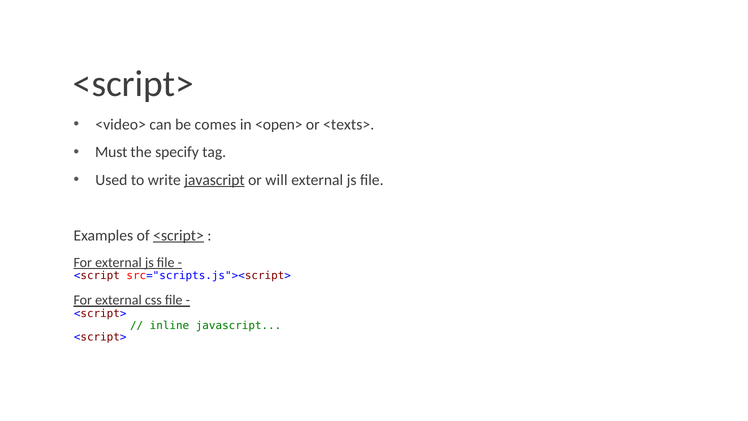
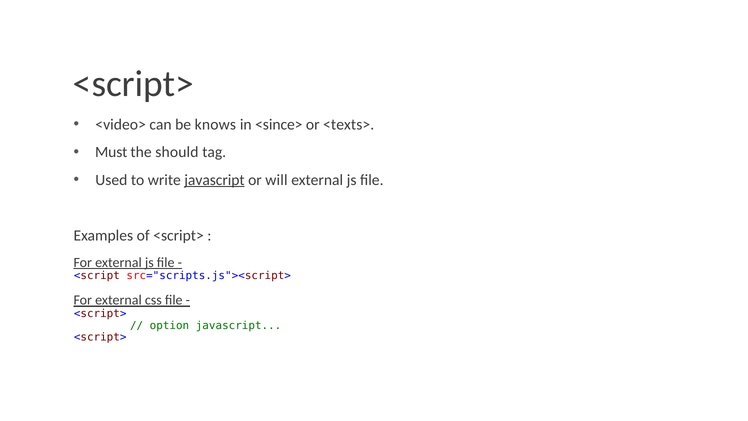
comes: comes -> knows (215, 124)
<open>: <open> -> <since> (279, 124)
specify: specify -> should (177, 152)
<script> underline: present -> none (179, 235)
inline: inline -> option (169, 325)
